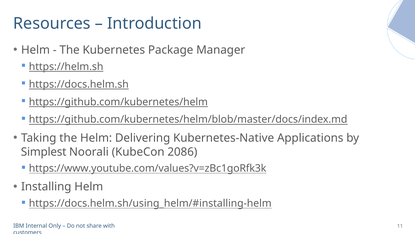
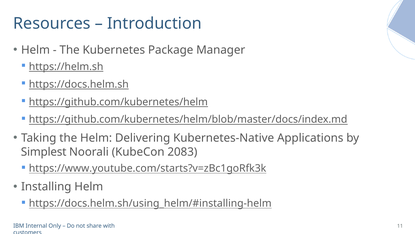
2086: 2086 -> 2083 (182, 151)
https://www.youtube.com/values?v=zBc1goRfk3k: https://www.youtube.com/values?v=zBc1goRfk3k -> https://www.youtube.com/starts?v=zBc1goRfk3k (148, 168)
